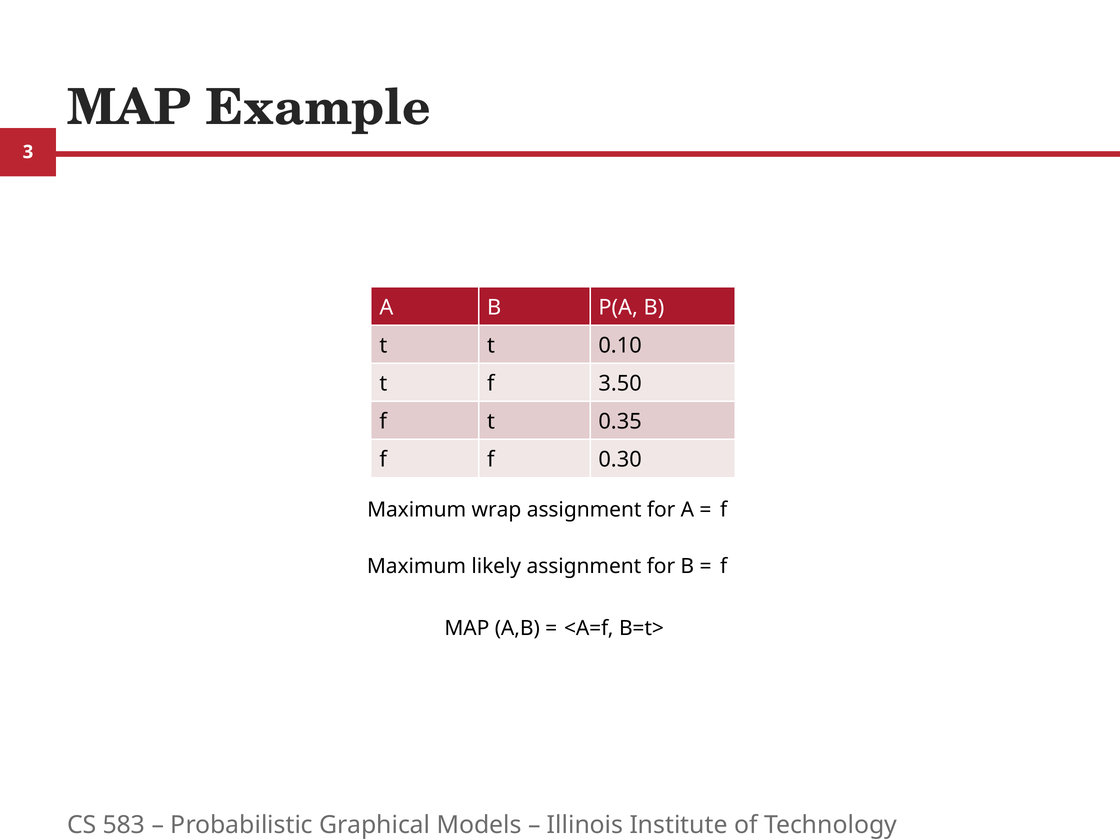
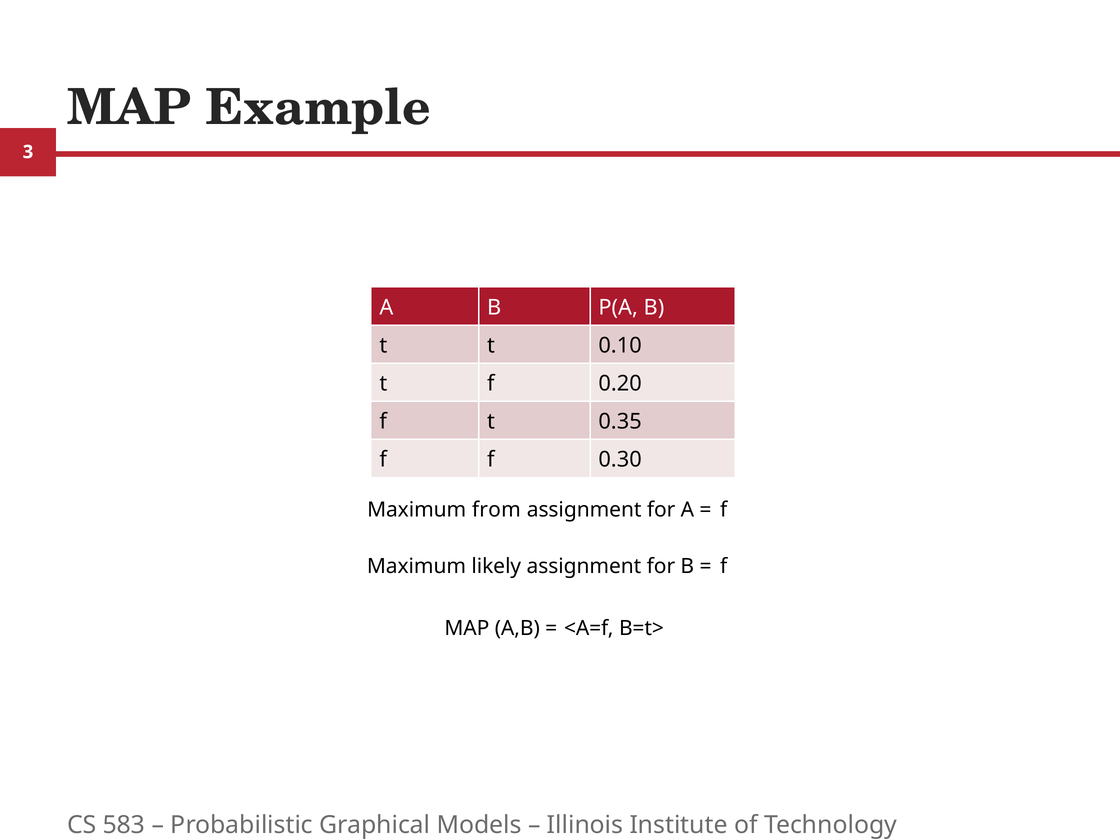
3.50: 3.50 -> 0.20 (620, 384)
wrap: wrap -> from (496, 510)
